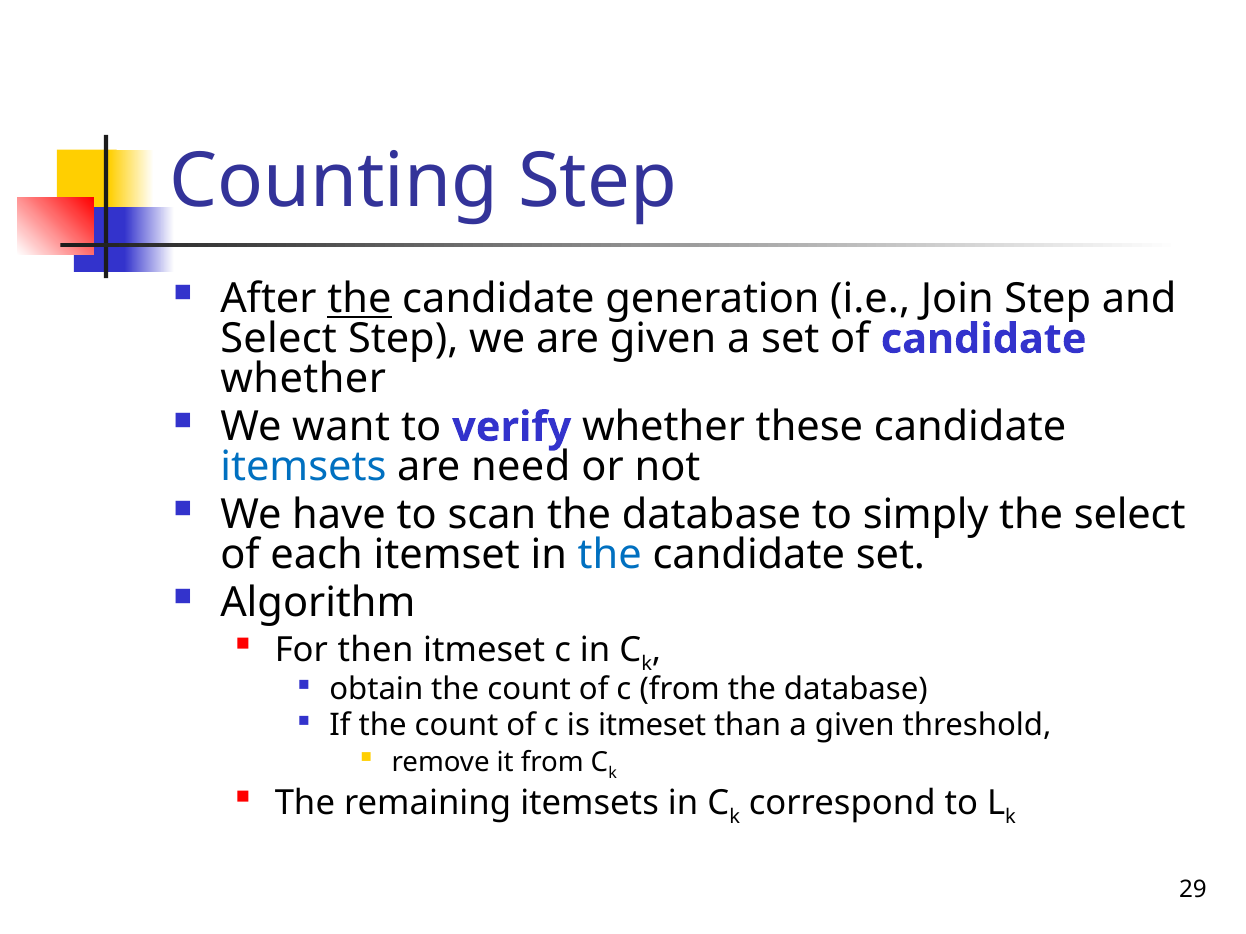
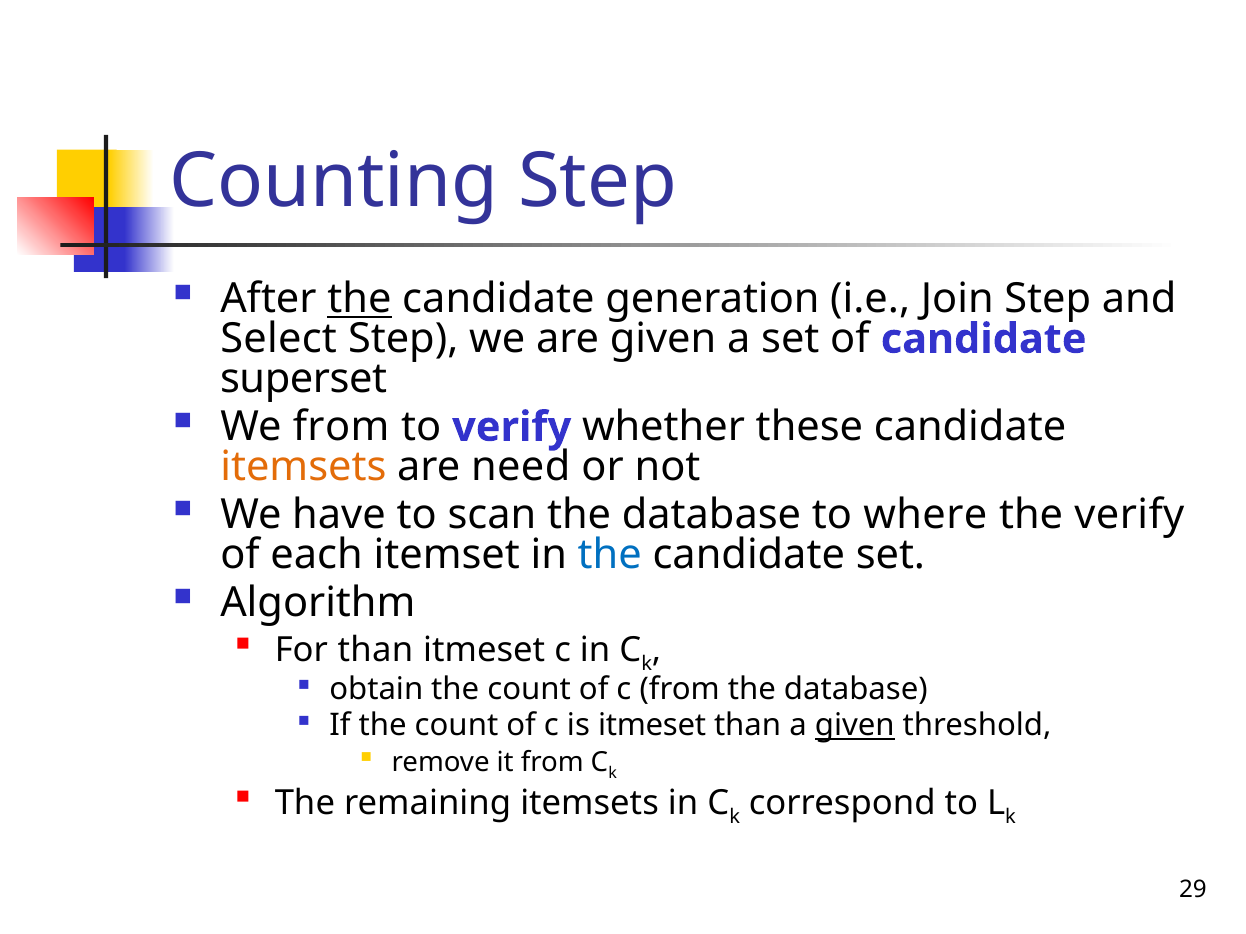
whether: whether -> superset (304, 379)
We want: want -> from (341, 427)
itemsets colour: blue -> orange (303, 467)
simply: simply -> where (925, 515)
the select: select -> verify (1129, 515)
For then: then -> than (375, 651)
given underline: none -> present (855, 726)
